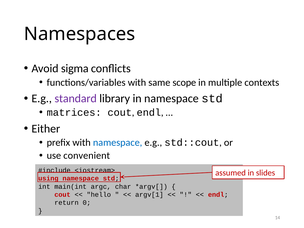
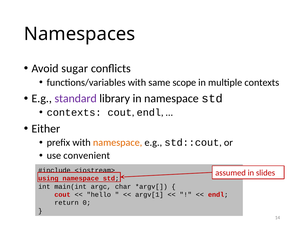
sigma: sigma -> sugar (75, 69)
matrices: matrices -> contexts (74, 113)
namespace colour: blue -> orange (118, 143)
